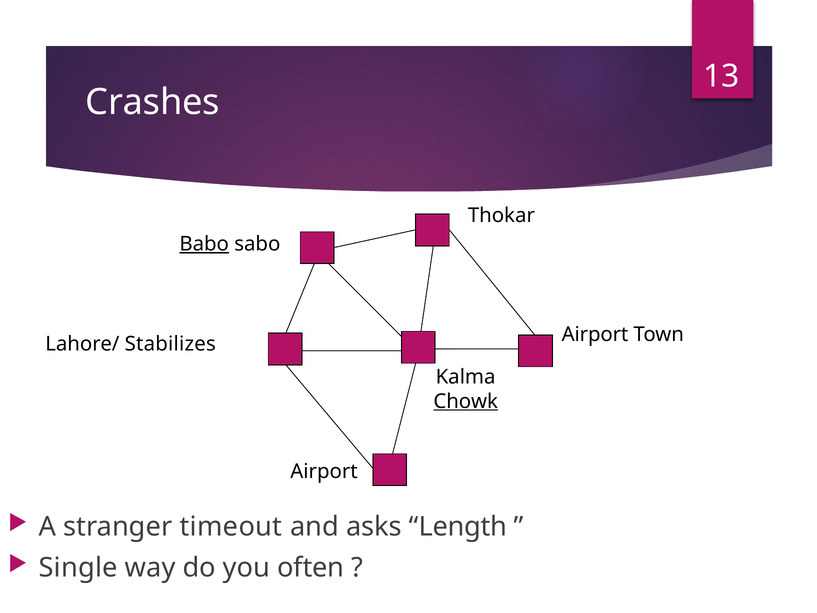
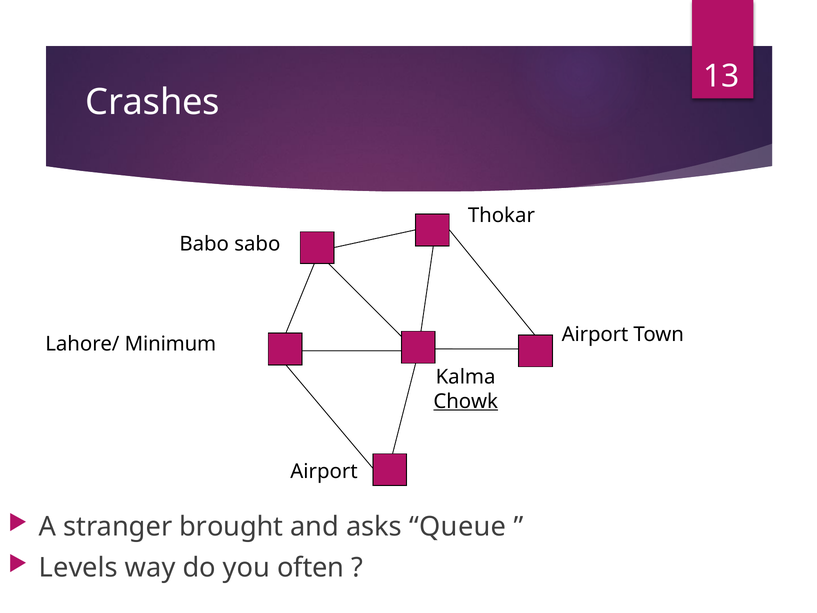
Babo underline: present -> none (204, 244)
Stabilizes: Stabilizes -> Minimum (170, 344)
timeout: timeout -> brought (231, 527)
Length: Length -> Queue (458, 527)
Single: Single -> Levels (78, 567)
